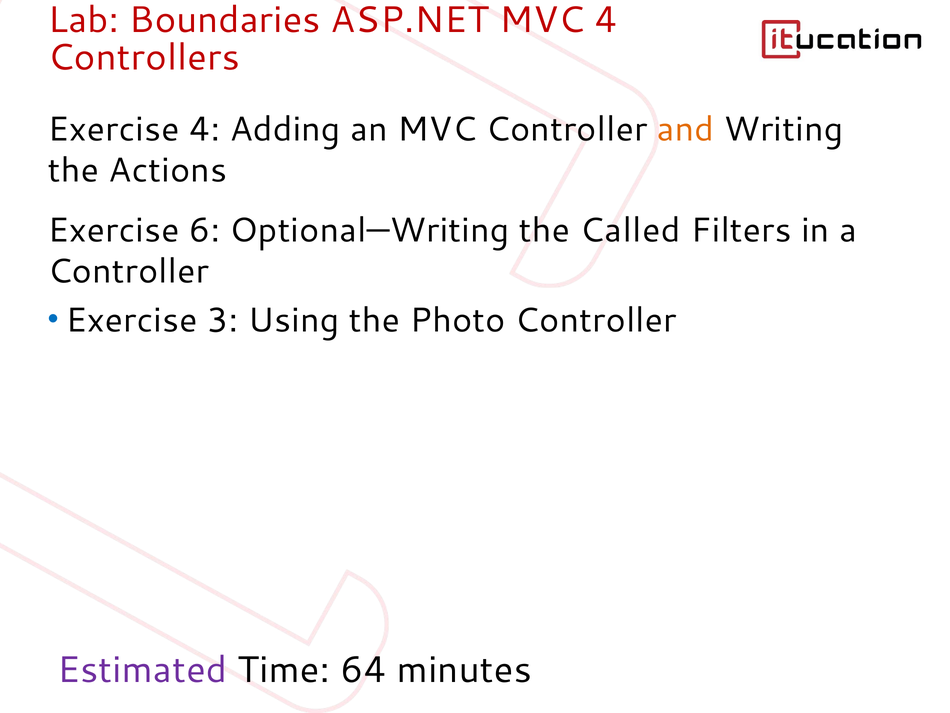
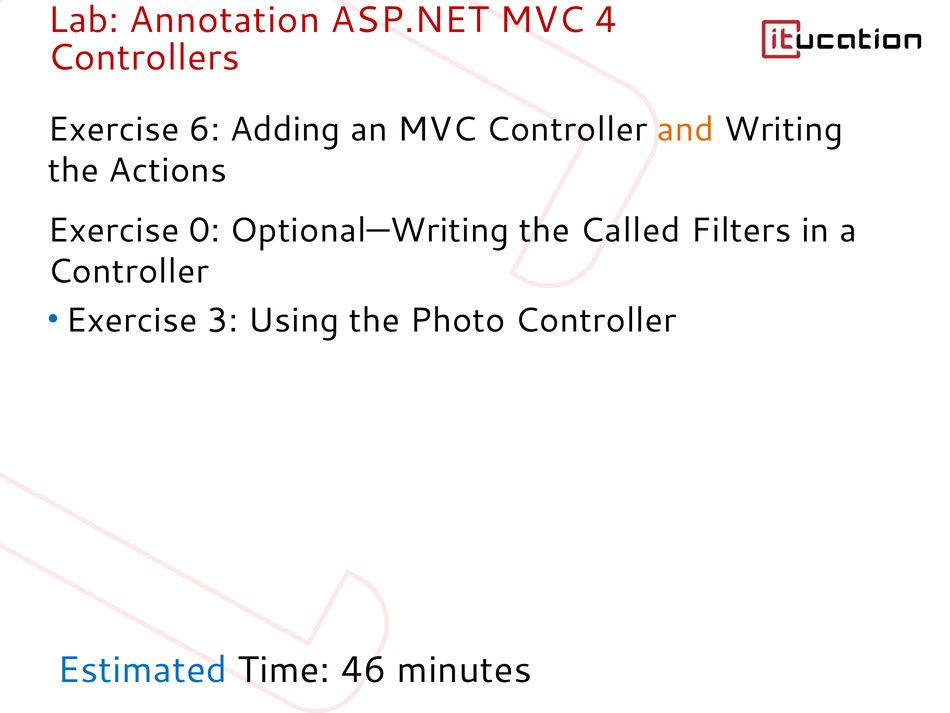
Boundaries: Boundaries -> Annotation (225, 20)
Exercise 4: 4 -> 6 (204, 129)
6: 6 -> 0 (204, 230)
Estimated colour: purple -> blue (142, 670)
64: 64 -> 46 (363, 670)
